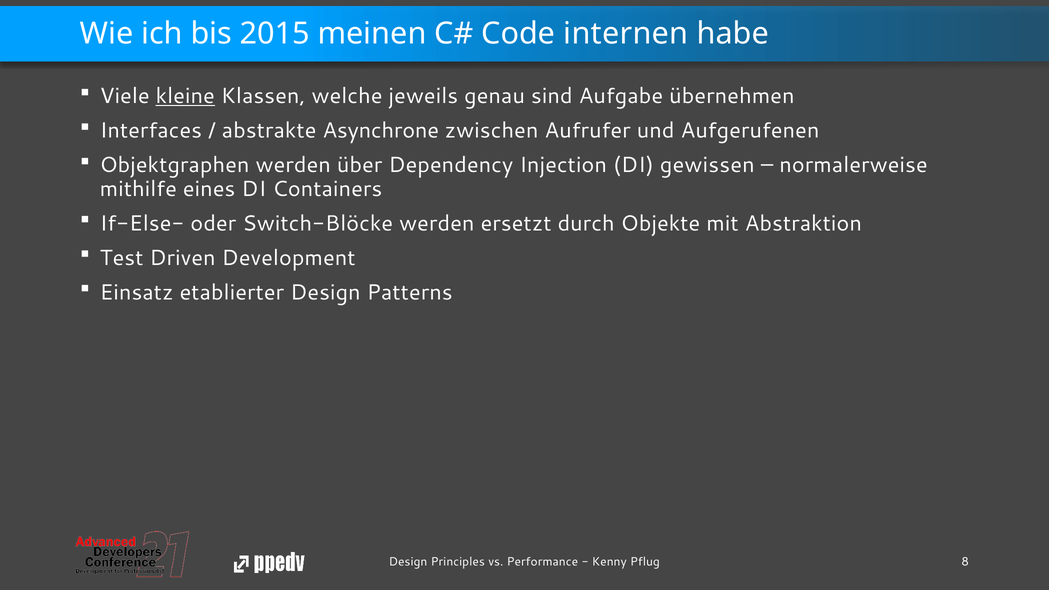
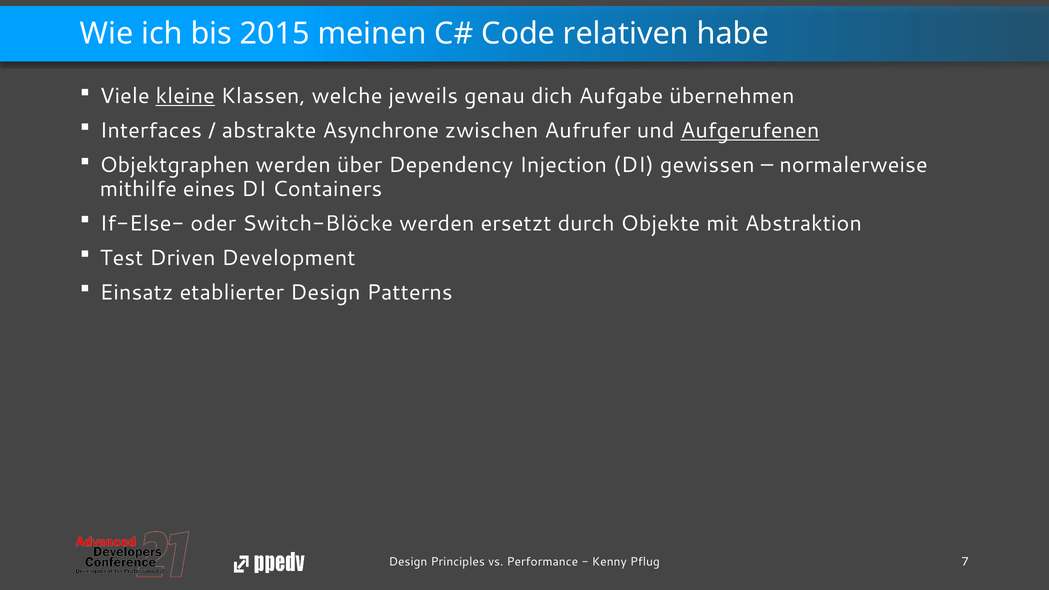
internen: internen -> relativen (626, 34)
sind: sind -> dich (552, 96)
Aufgerufenen underline: none -> present (750, 131)
8: 8 -> 7 (965, 562)
